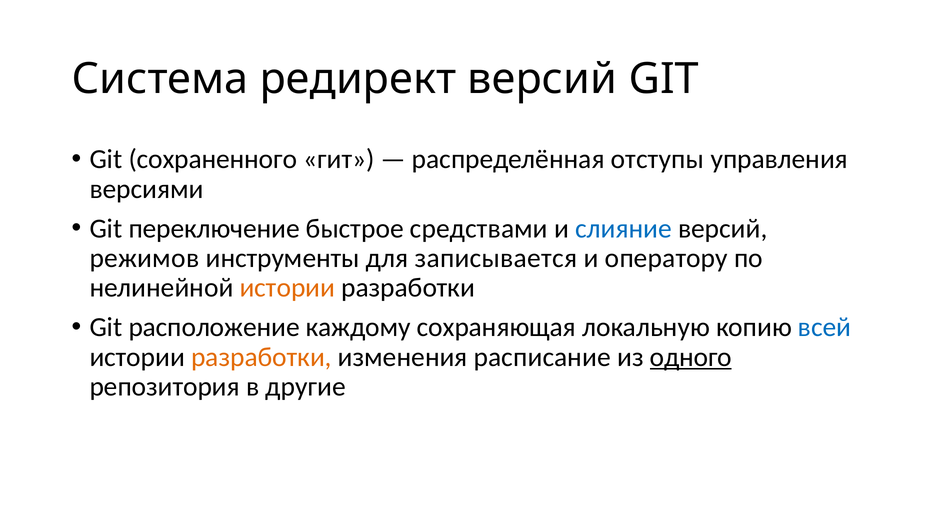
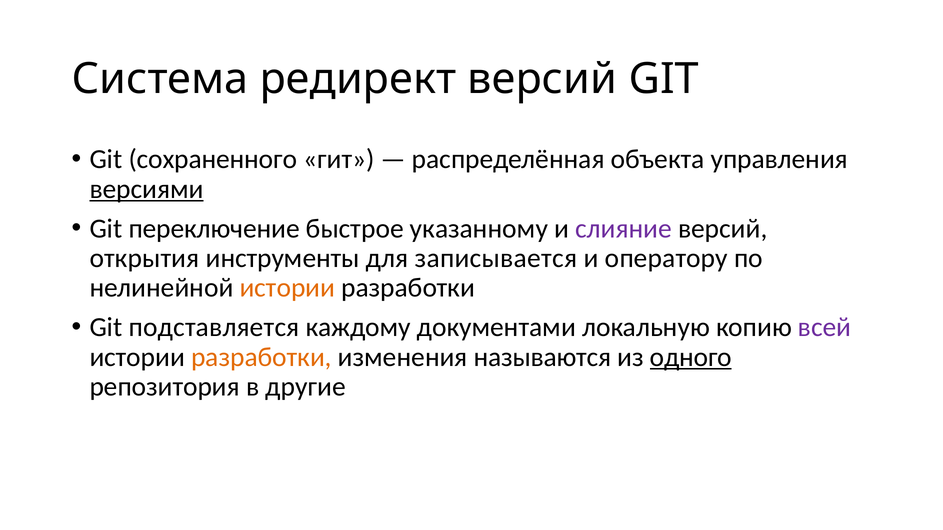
отступы: отступы -> объекта (658, 159)
версиями underline: none -> present (147, 189)
средствами: средствами -> указанному (479, 229)
слияние colour: blue -> purple (624, 229)
режимов: режимов -> открытия (144, 258)
расположение: расположение -> подставляется (214, 328)
сохраняющая: сохраняющая -> документами (496, 328)
всей colour: blue -> purple (825, 328)
расписание: расписание -> называются (542, 357)
